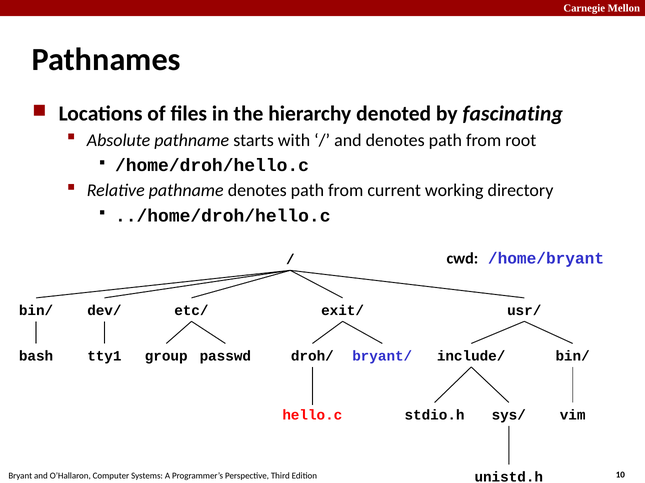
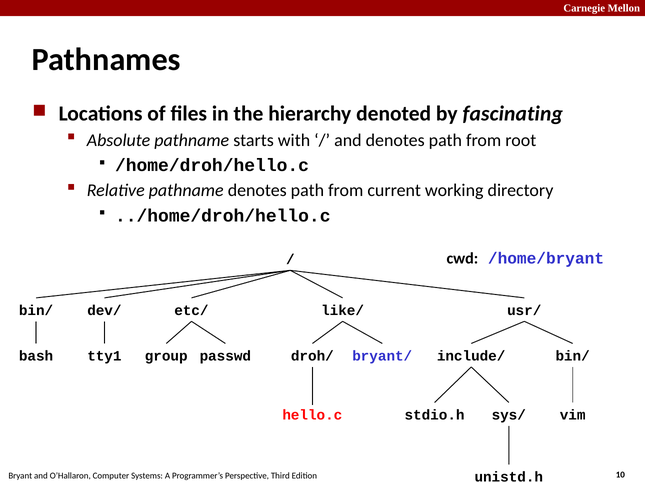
exit/: exit/ -> like/ (343, 311)
